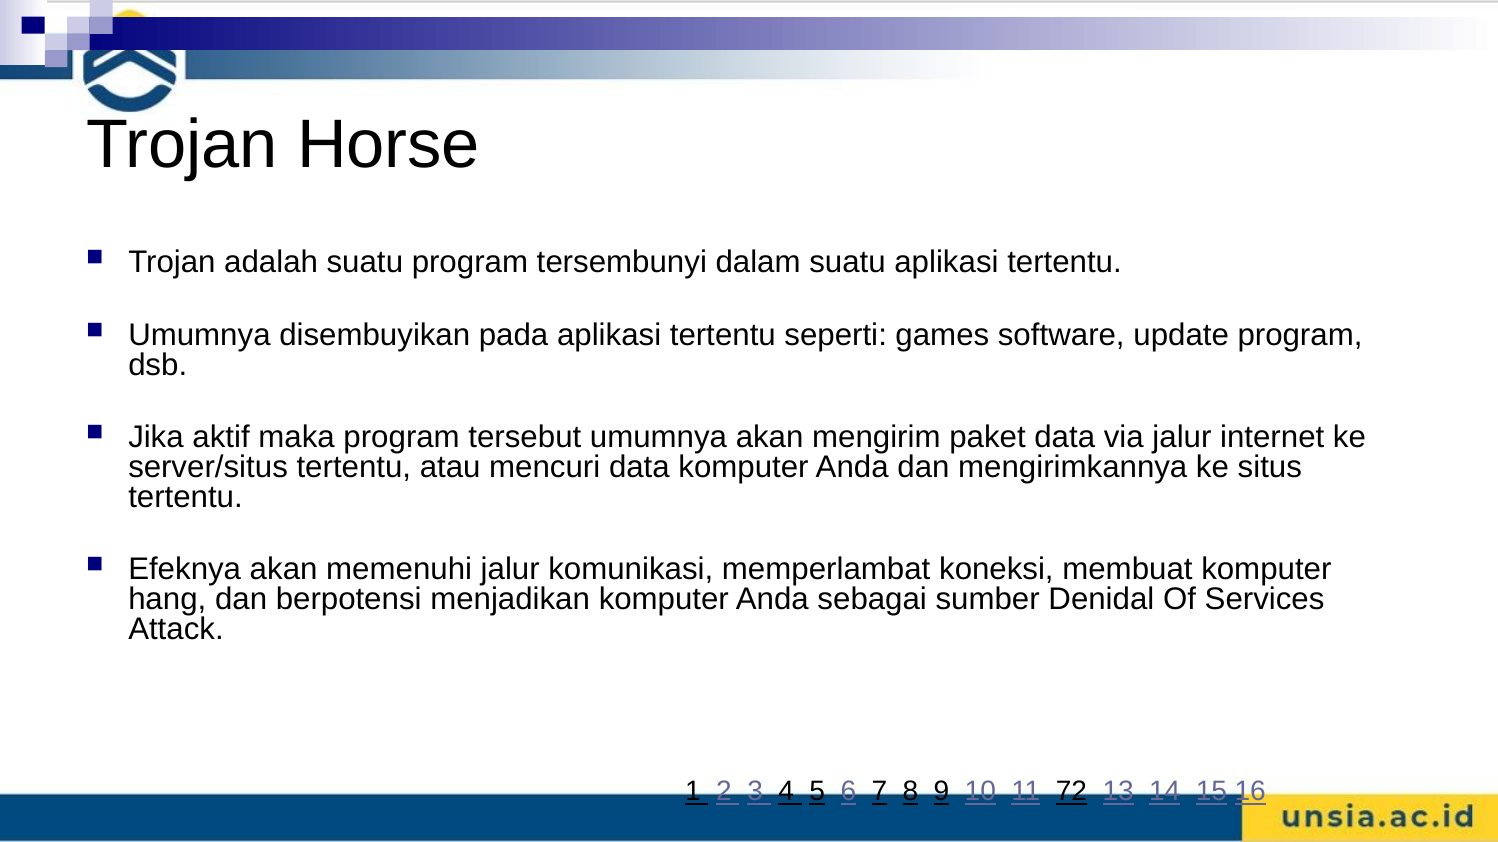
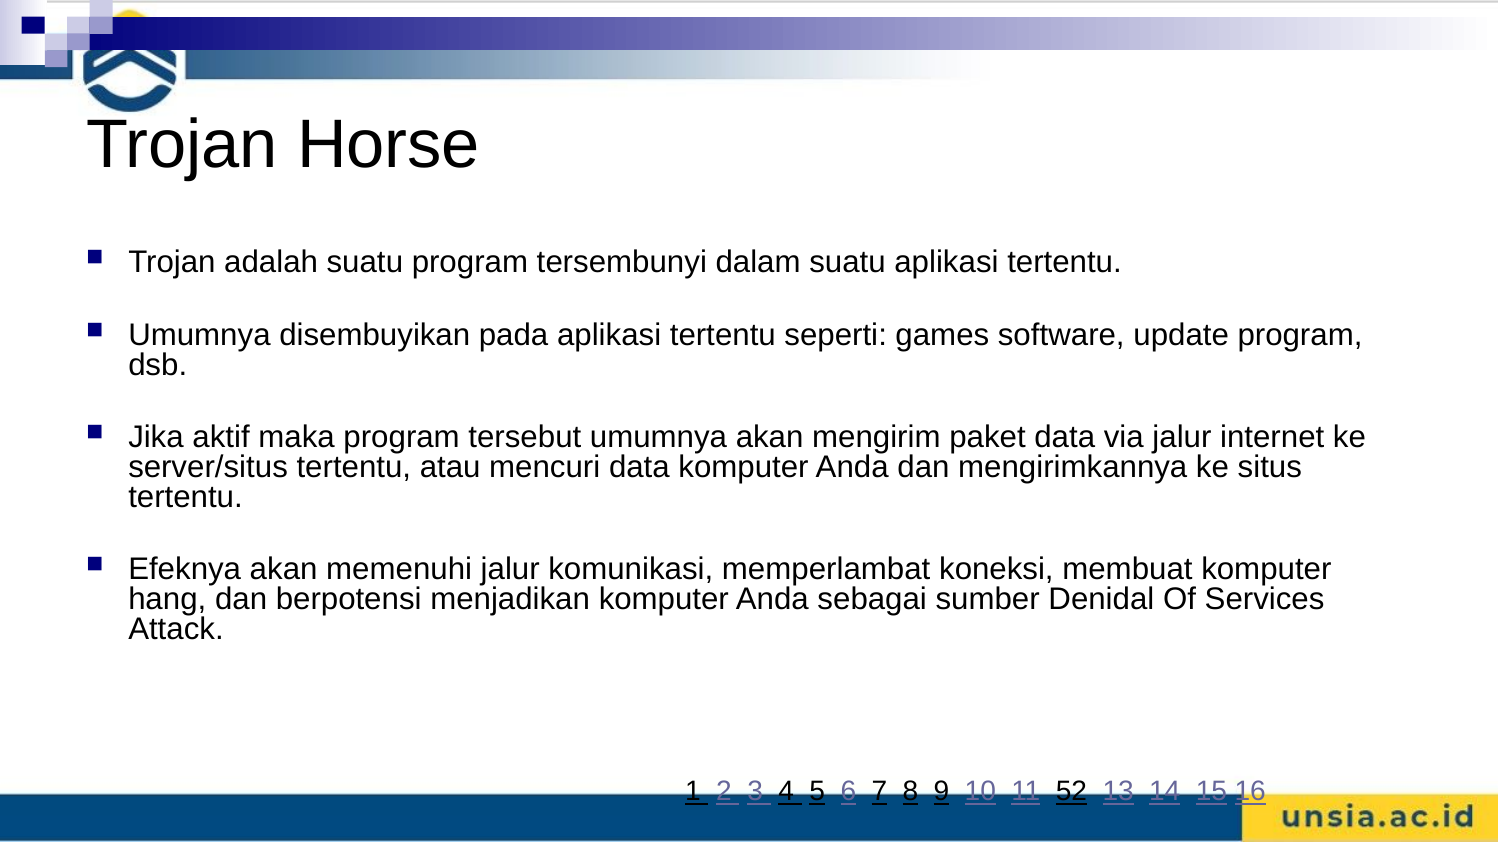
72: 72 -> 52 (1071, 792)
